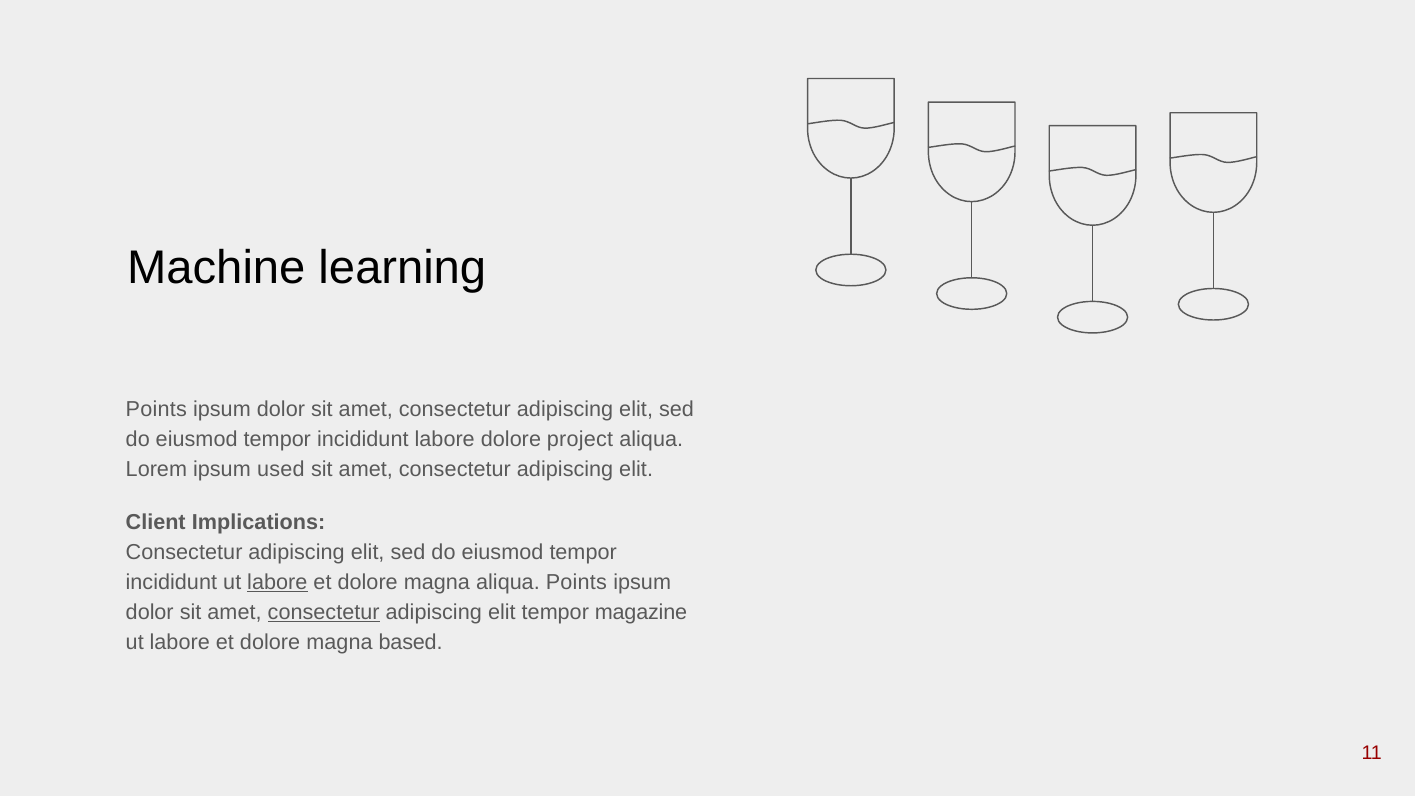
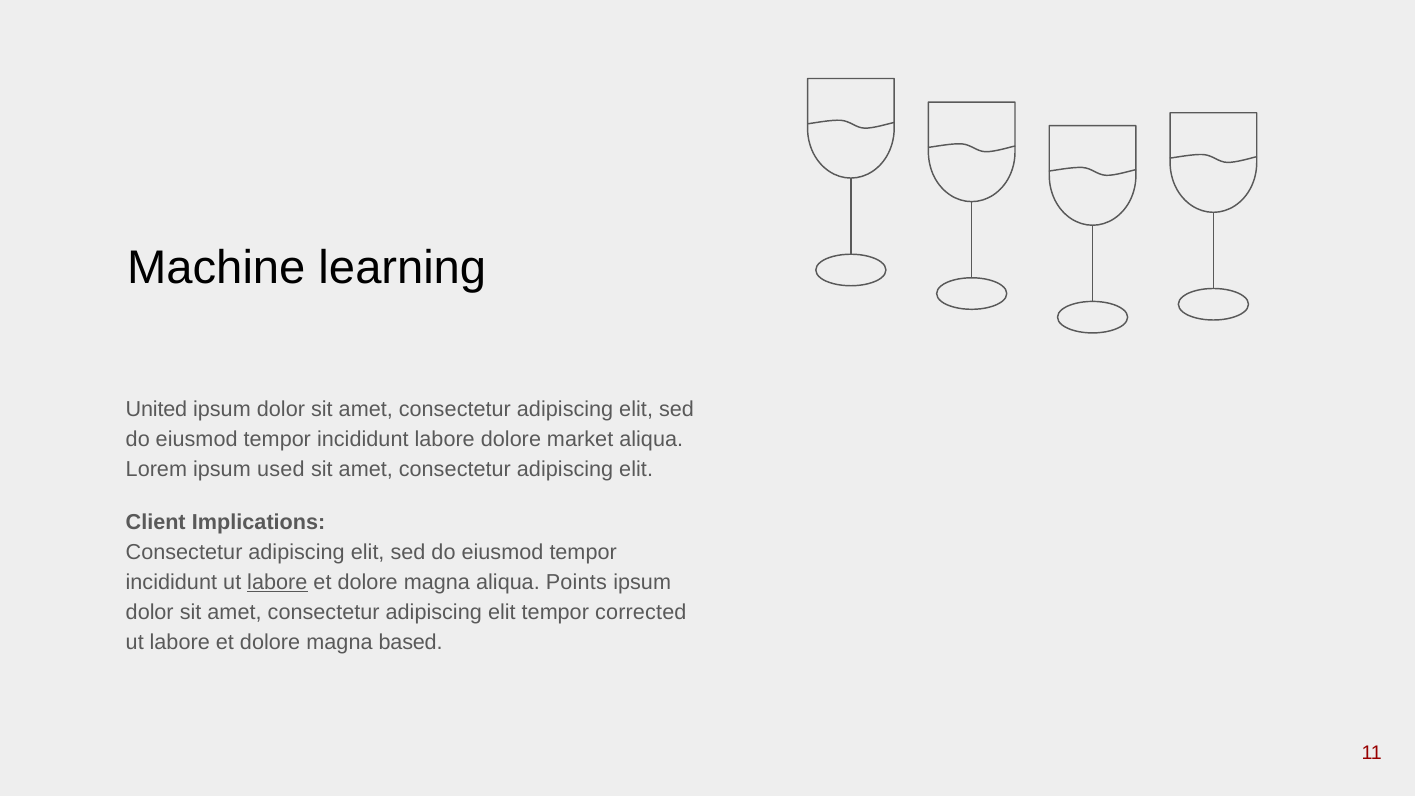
Points: Points -> United (156, 409)
project: project -> market (580, 439)
consectetur underline: present -> none (324, 612)
magazine: magazine -> corrected (641, 612)
